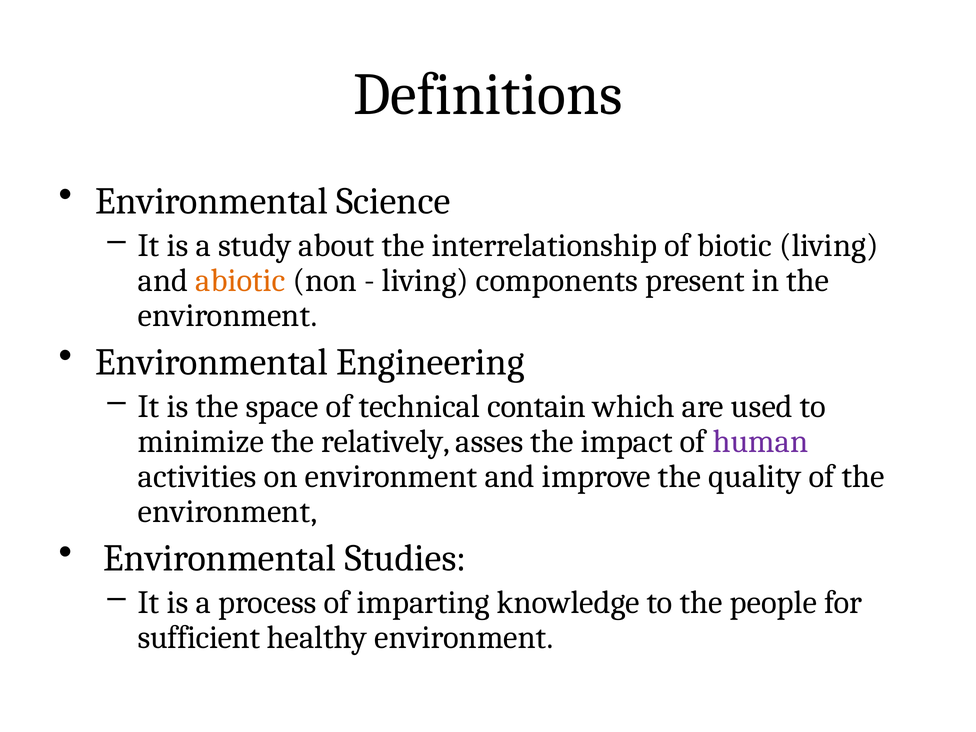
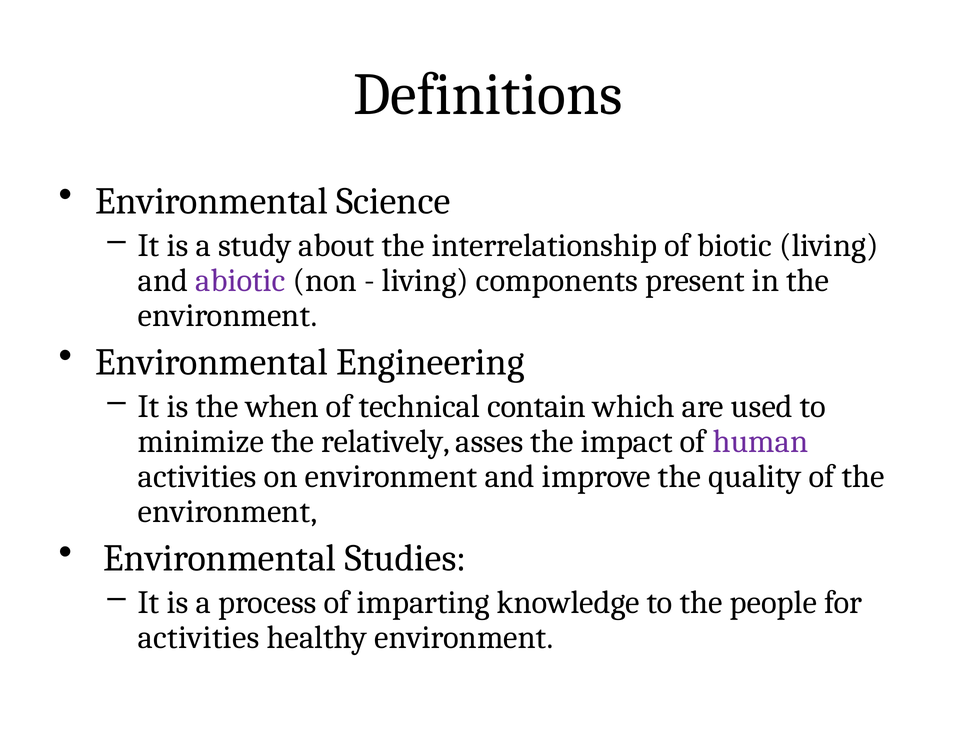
abiotic colour: orange -> purple (240, 280)
space: space -> when (282, 406)
sufficient: sufficient -> activities (199, 638)
